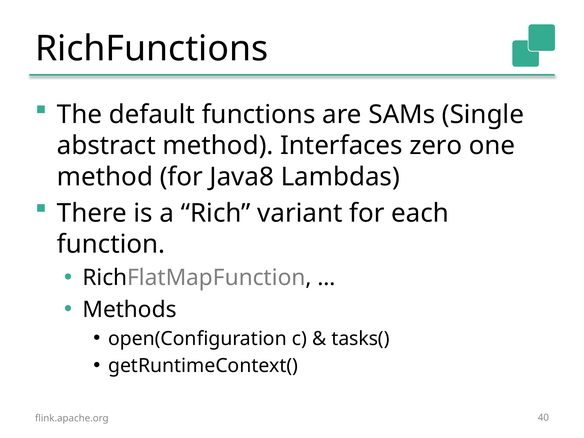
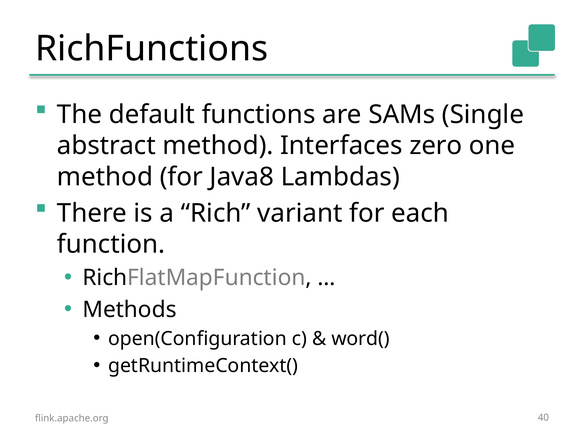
tasks(: tasks( -> word( (360, 339)
